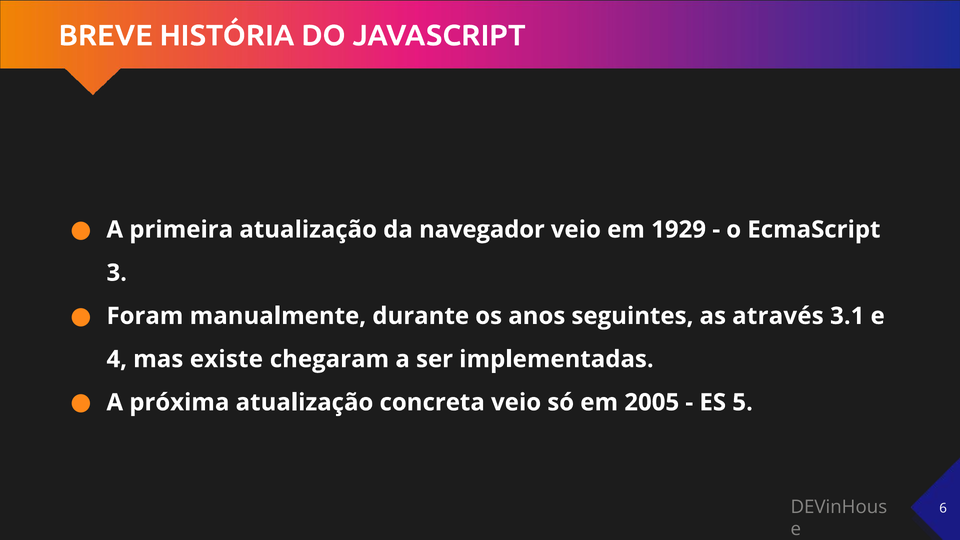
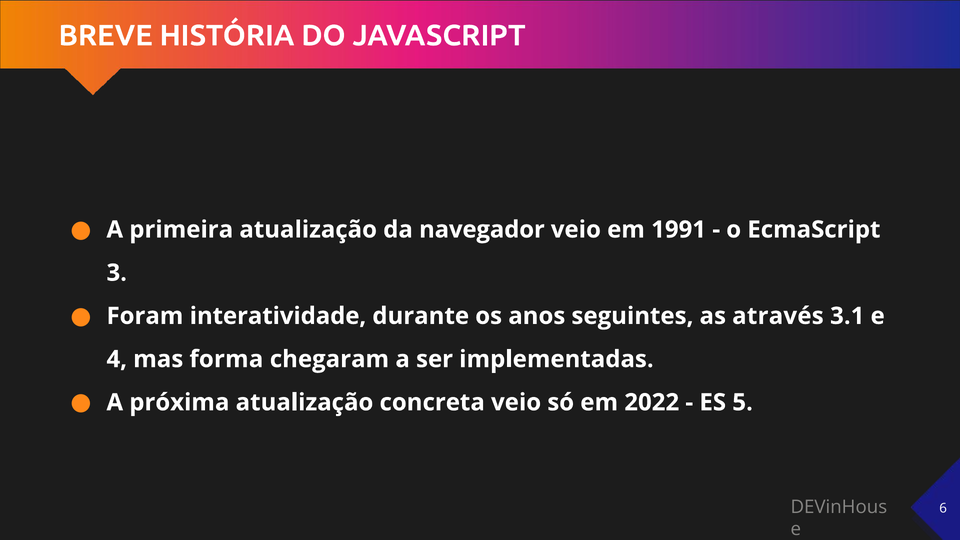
1929: 1929 -> 1991 (679, 230)
manualmente: manualmente -> interatividade (278, 316)
existe: existe -> forma (226, 359)
2005: 2005 -> 2022 (652, 402)
